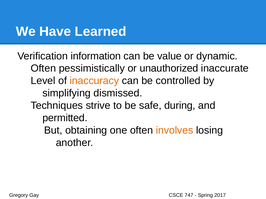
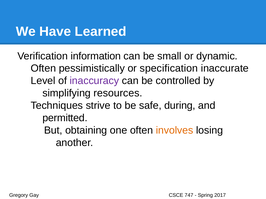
value: value -> small (169, 56)
unauthorized: unauthorized -> specification (169, 69)
inaccuracy colour: orange -> purple (94, 81)
dismissed: dismissed -> resources (118, 93)
